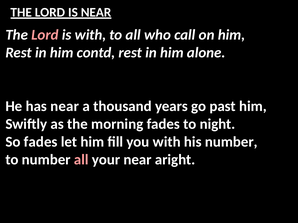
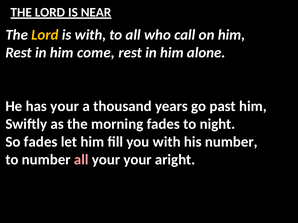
Lord colour: pink -> yellow (45, 35)
contd: contd -> come (96, 53)
has near: near -> your (65, 106)
your near: near -> your (138, 160)
